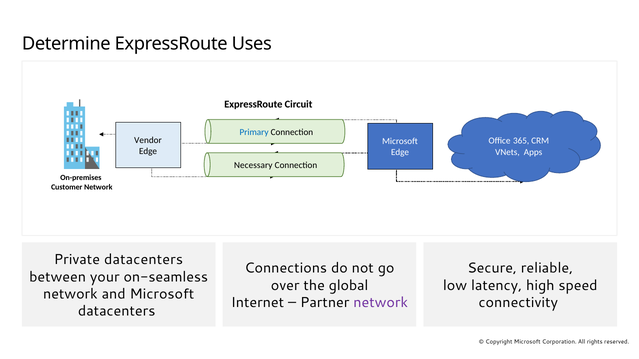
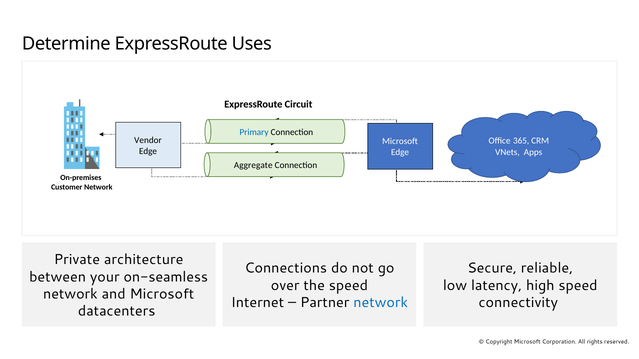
Necessary: Necessary -> Aggregate (253, 165)
Private datacenters: datacenters -> architecture (144, 260)
the global: global -> speed (348, 286)
network colour: purple -> blue (381, 303)
